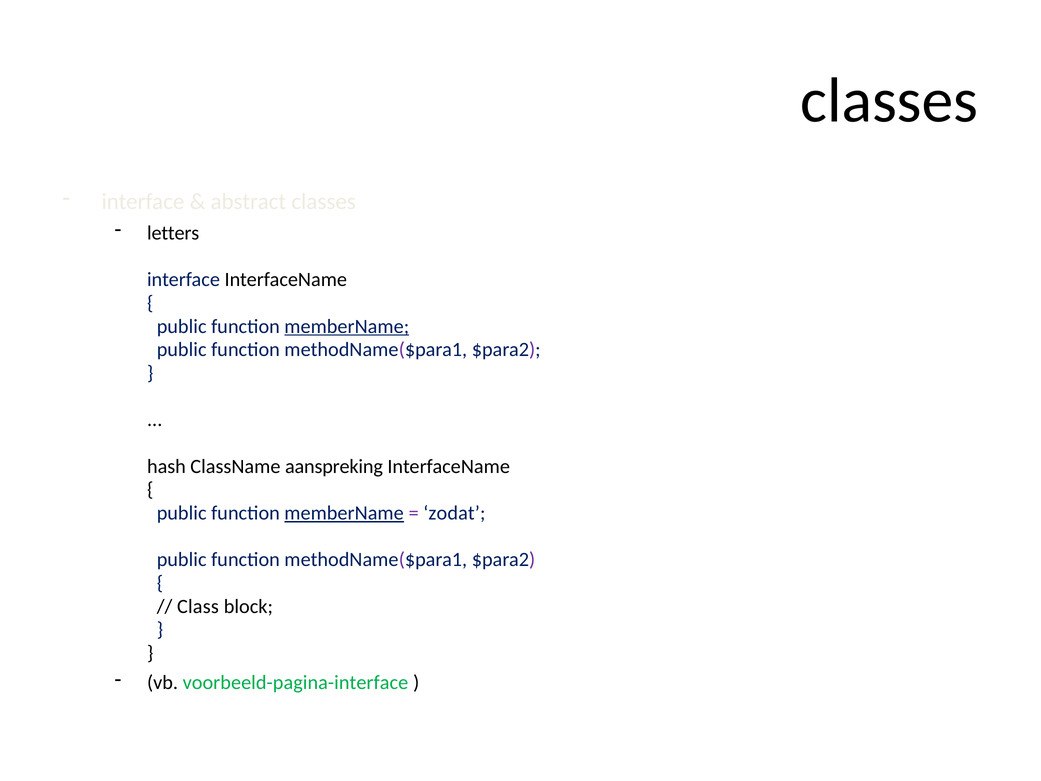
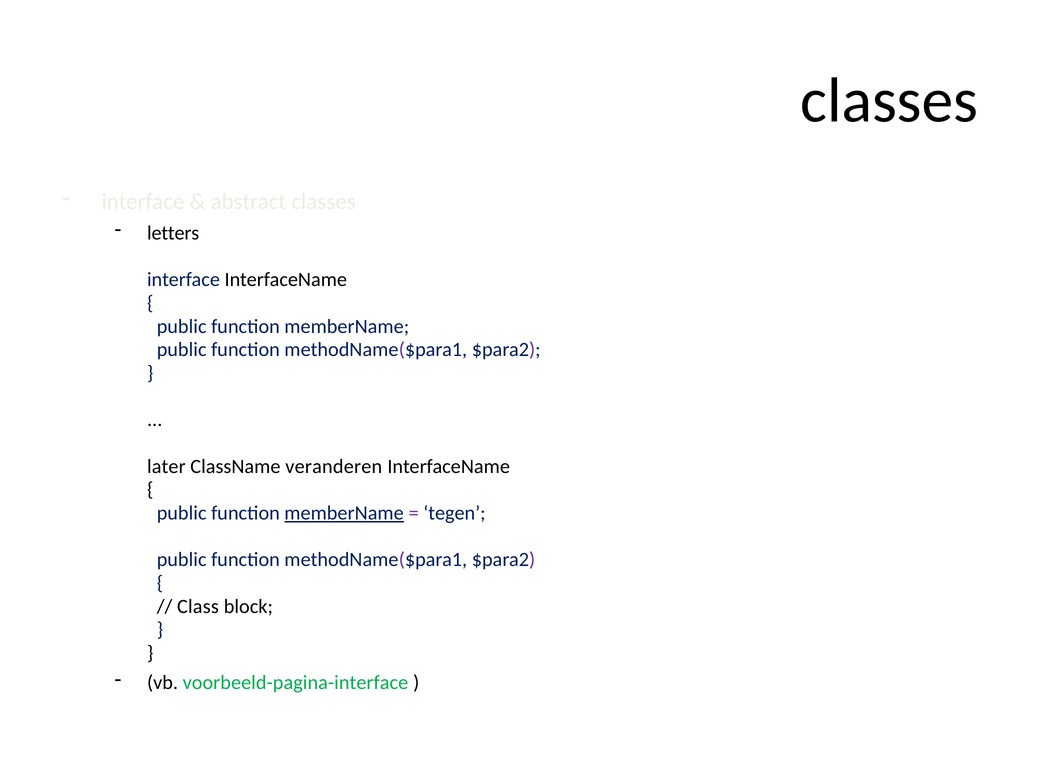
memberName underline: present -> none (347, 326)
hash: hash -> later (166, 466)
aanspreking: aanspreking -> veranderen (334, 466)
zodat: zodat -> tegen (454, 513)
